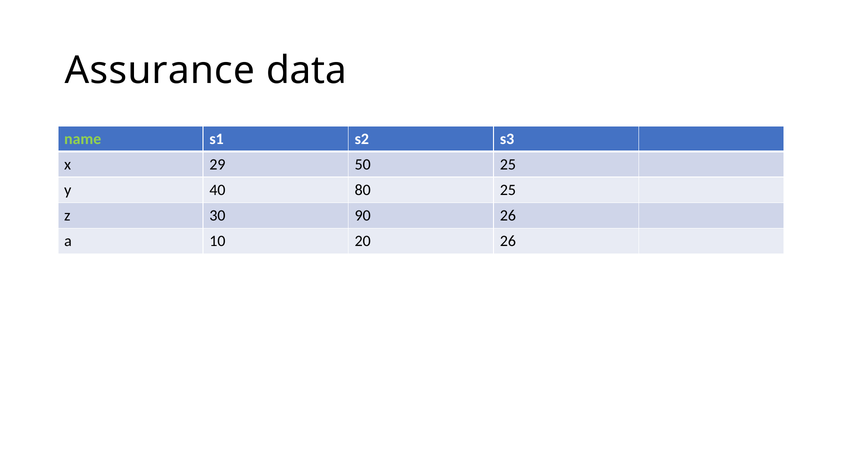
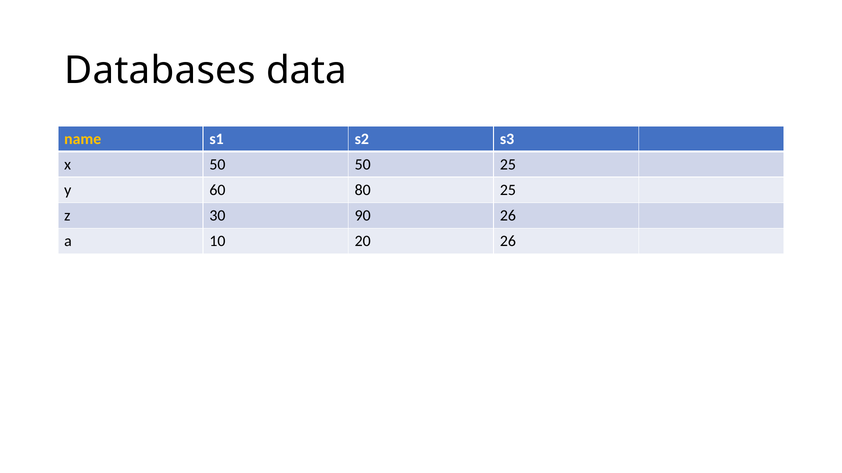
Assurance: Assurance -> Databases (160, 71)
name colour: light green -> yellow (83, 139)
x 29: 29 -> 50 (217, 165)
40: 40 -> 60 (217, 190)
